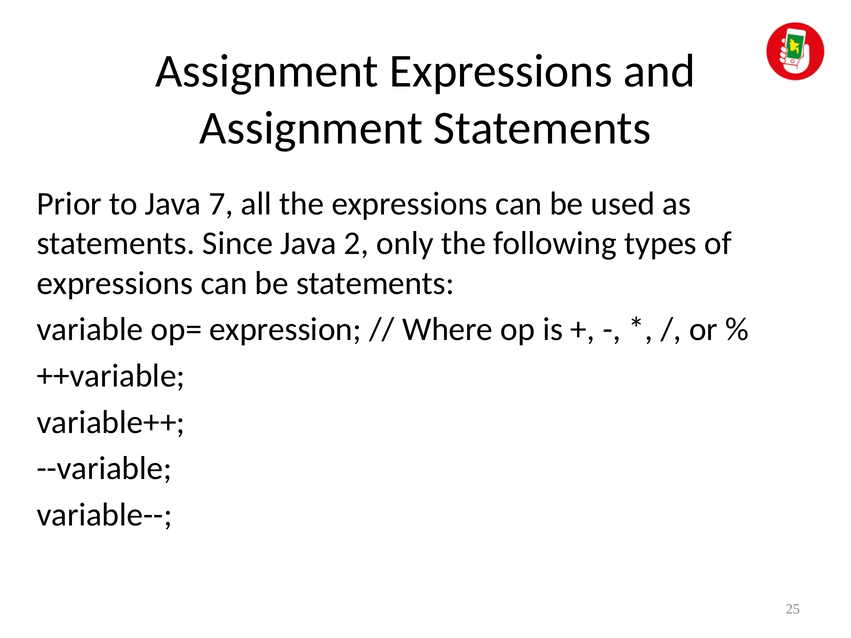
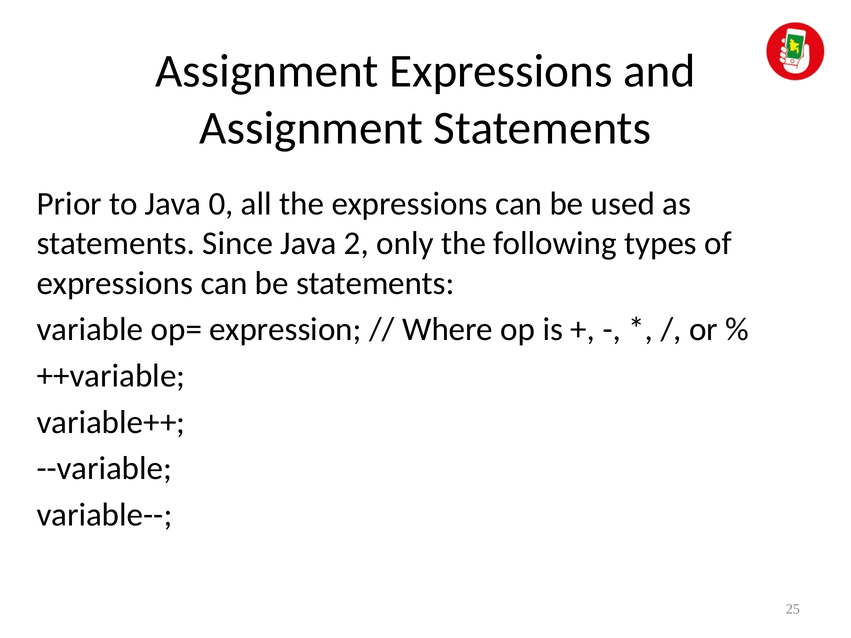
7: 7 -> 0 (221, 204)
